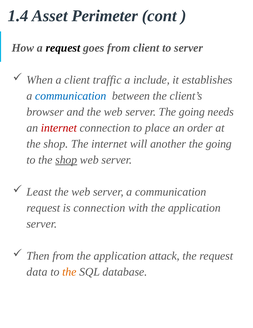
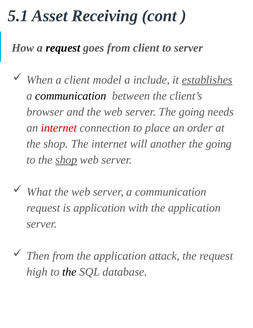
1.4: 1.4 -> 5.1 (18, 16)
Perimeter: Perimeter -> Receiving (105, 16)
traffic: traffic -> model (107, 80)
establishes underline: none -> present (207, 80)
communication colour: blue -> black (71, 96)
Least: Least -> What (39, 192)
is connection: connection -> application (99, 207)
data: data -> high (37, 271)
the colour: orange -> black (69, 271)
